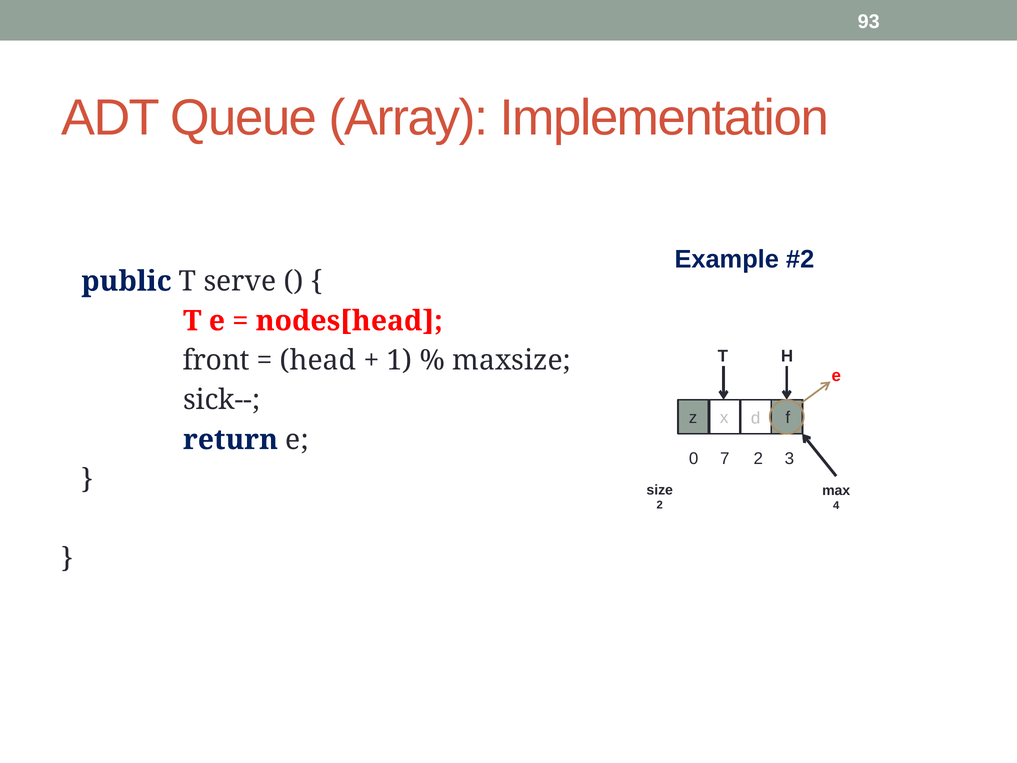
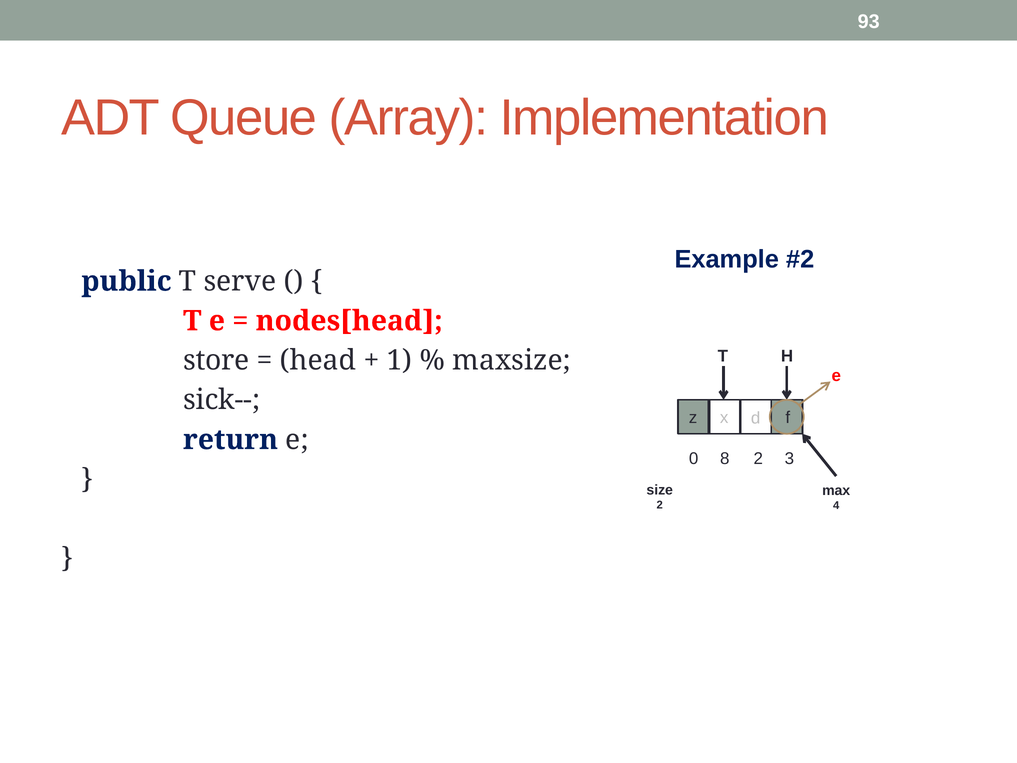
front: front -> store (216, 360)
7: 7 -> 8 (725, 458)
